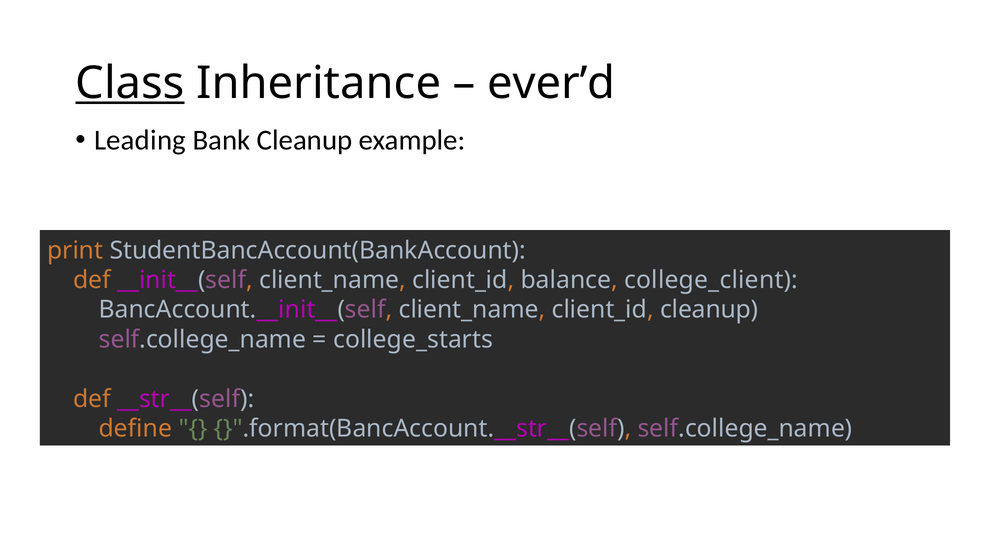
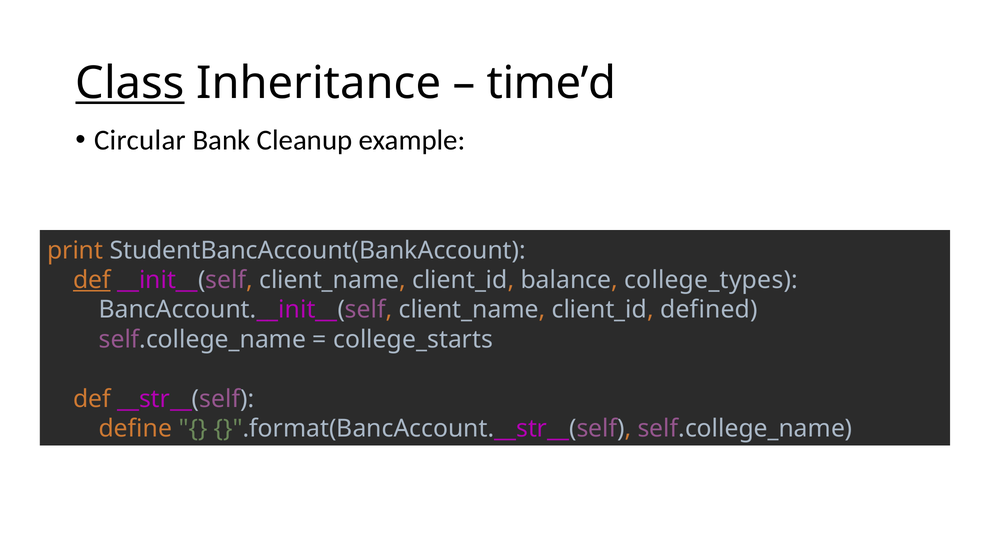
ever’d: ever’d -> time’d (551, 83)
Leading: Leading -> Circular (140, 140)
def underline: none -> present (92, 280)
college_client: college_client -> college_types (711, 280)
client_id cleanup: cleanup -> defined (709, 310)
